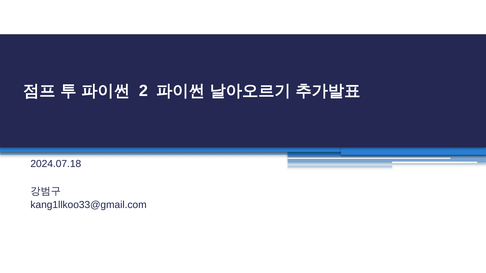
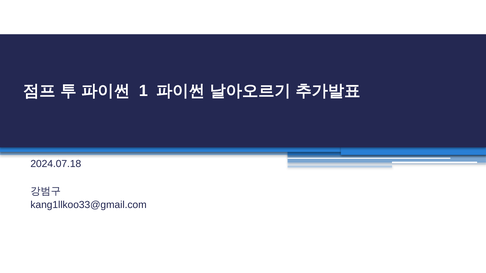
2: 2 -> 1 (143, 91)
